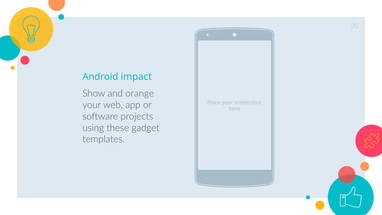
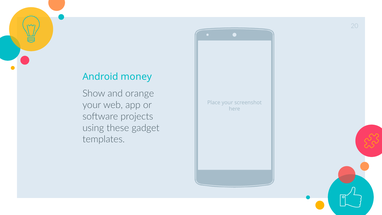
impact: impact -> money (136, 77)
